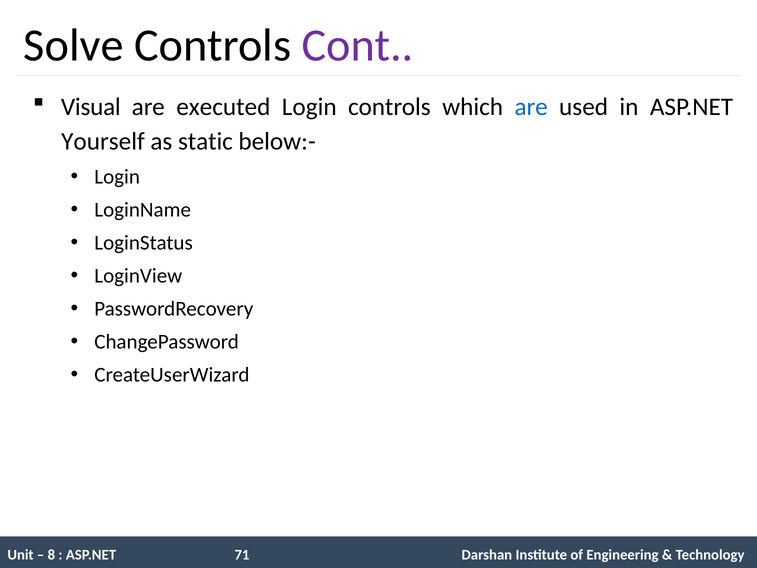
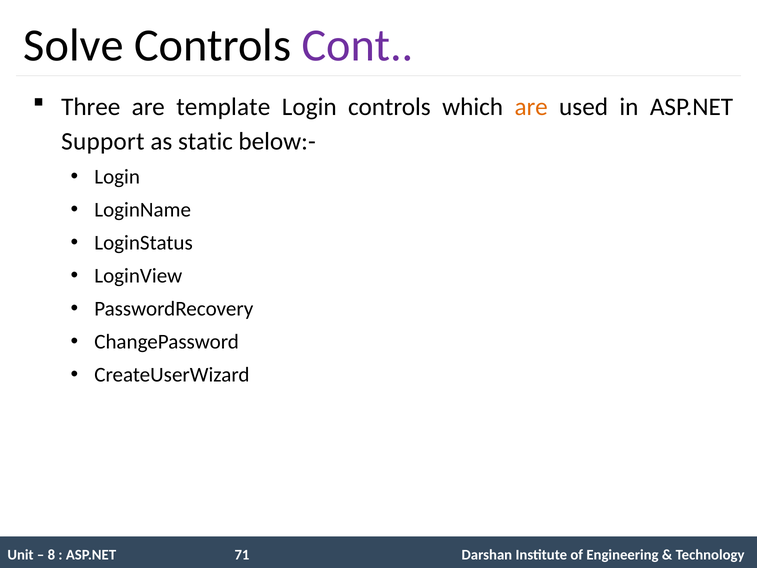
Visual: Visual -> Three (91, 107)
executed: executed -> template (223, 107)
are colour: blue -> orange (531, 107)
Yourself: Yourself -> Support (103, 141)
